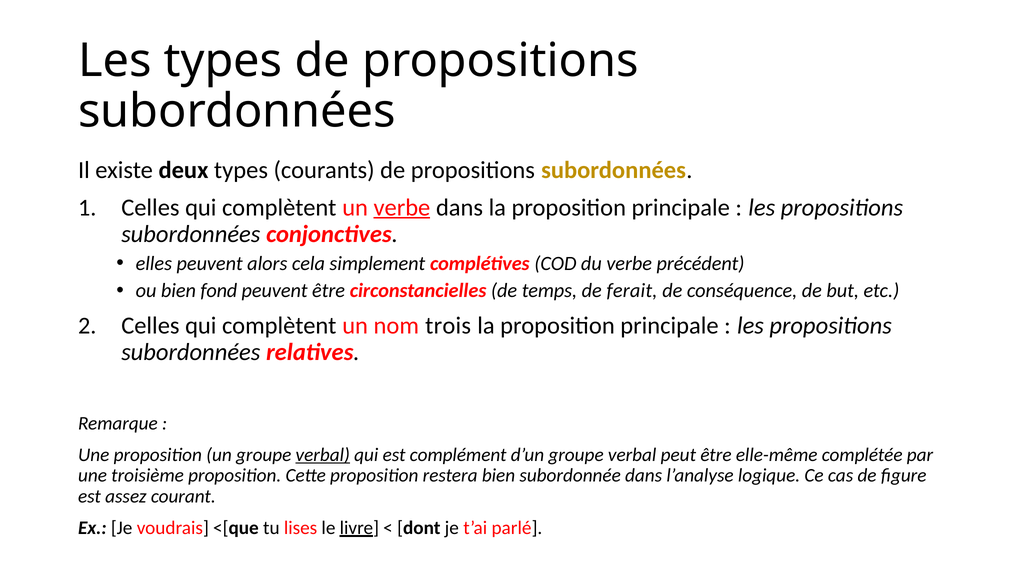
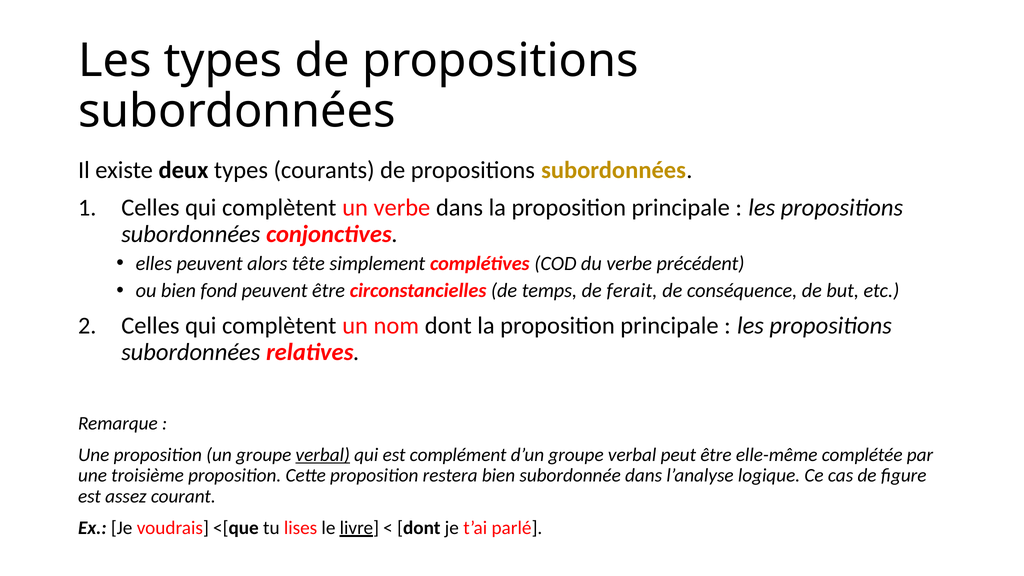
verbe underline: present -> none (402, 207)
cela: cela -> tête (308, 263)
nom trois: trois -> dont (448, 326)
